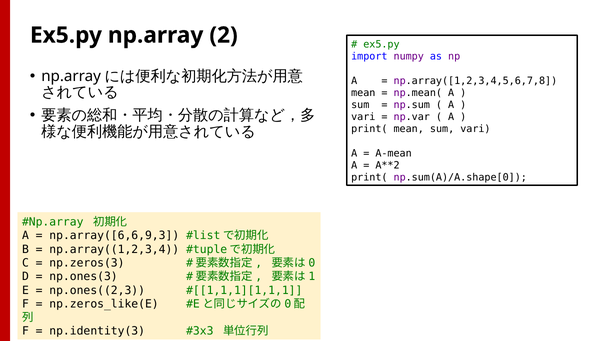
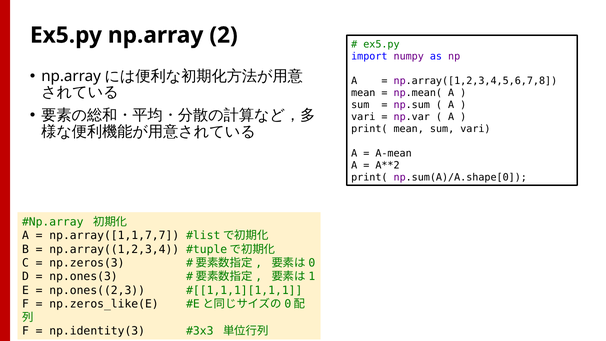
np.array([6,6,9,3: np.array([6,6,9,3 -> np.array([1,1,7,7 (114, 236)
